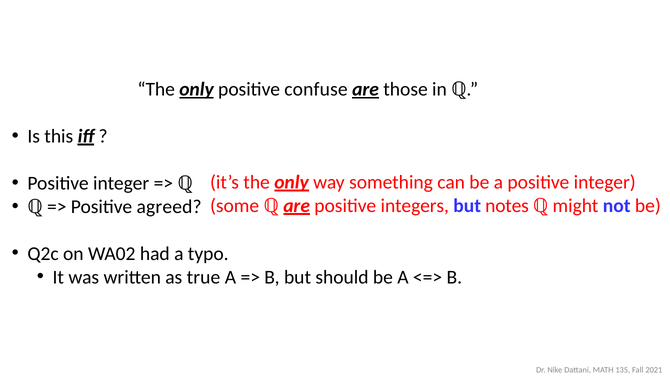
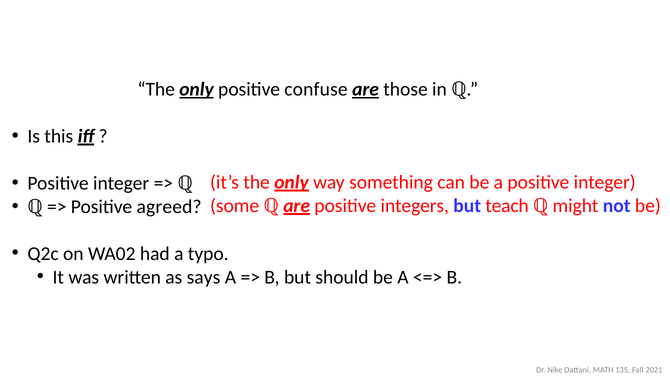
notes: notes -> teach (507, 206)
true: true -> says (204, 277)
